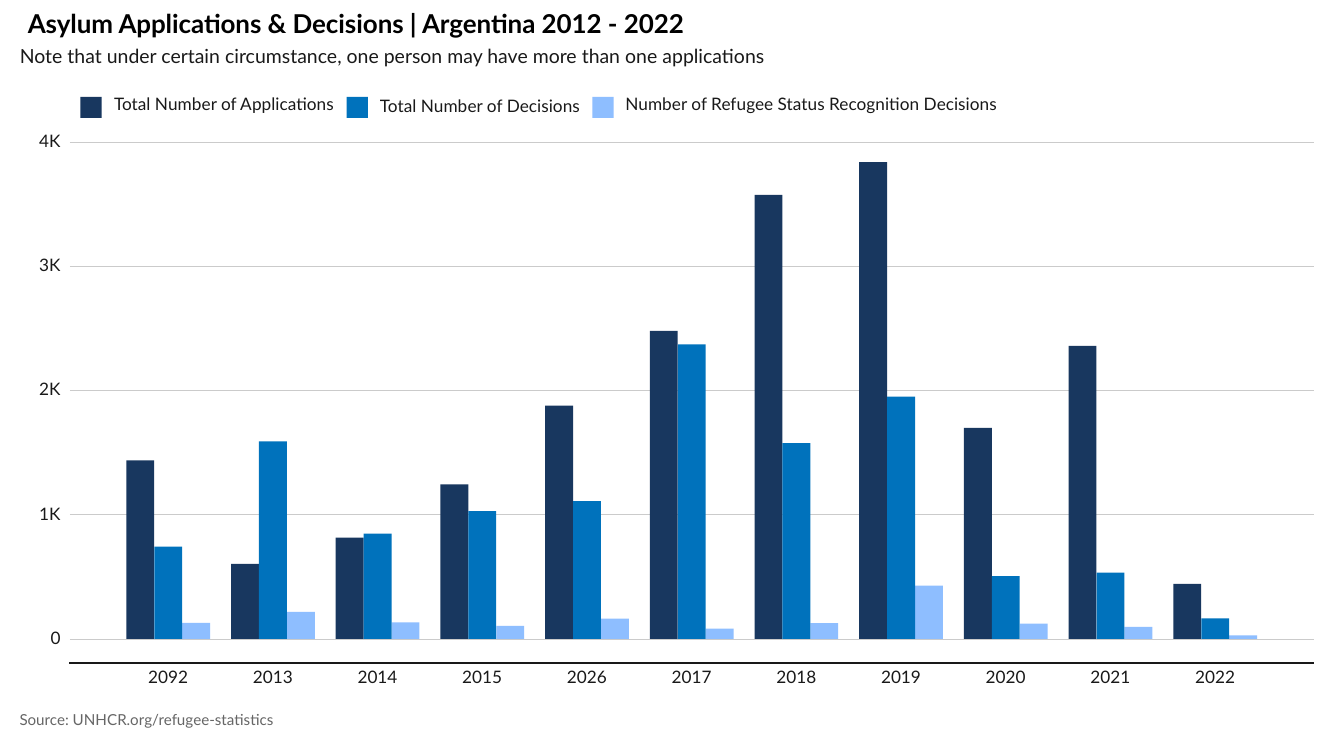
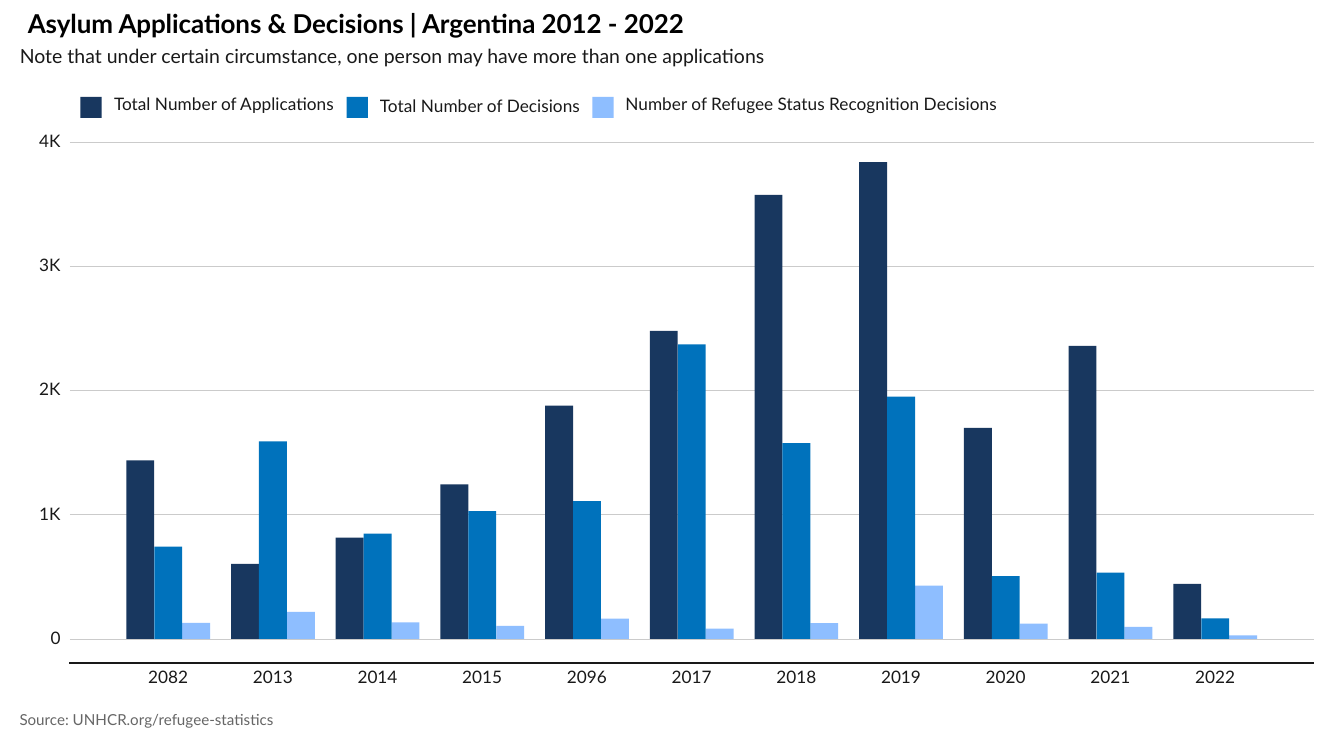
2092: 2092 -> 2082 (168, 677)
2026: 2026 -> 2096 (587, 677)
